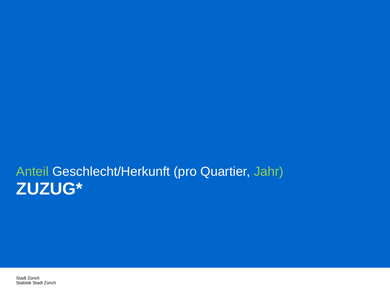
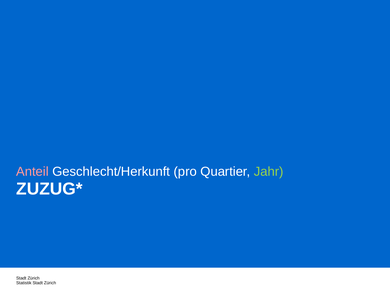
Anteil colour: light green -> pink (32, 172)
